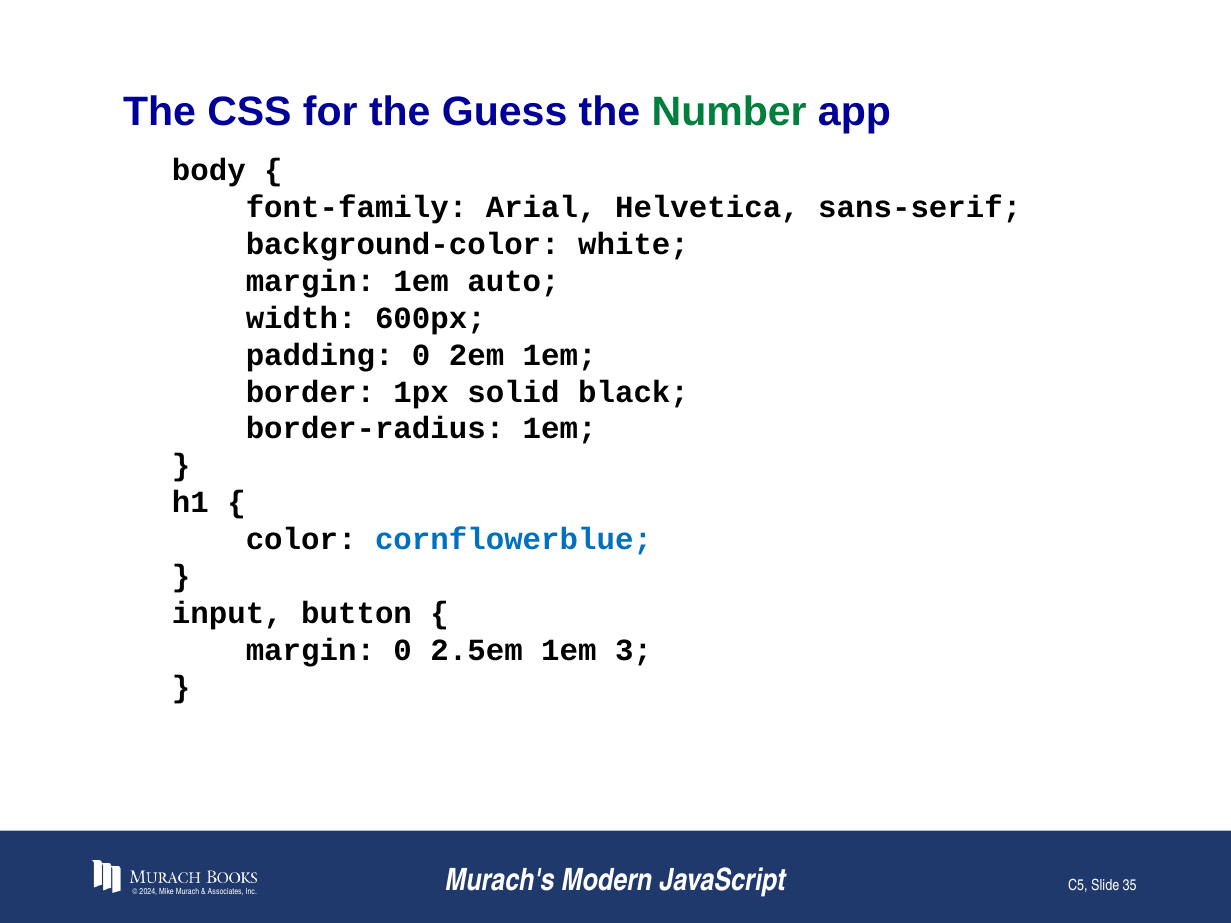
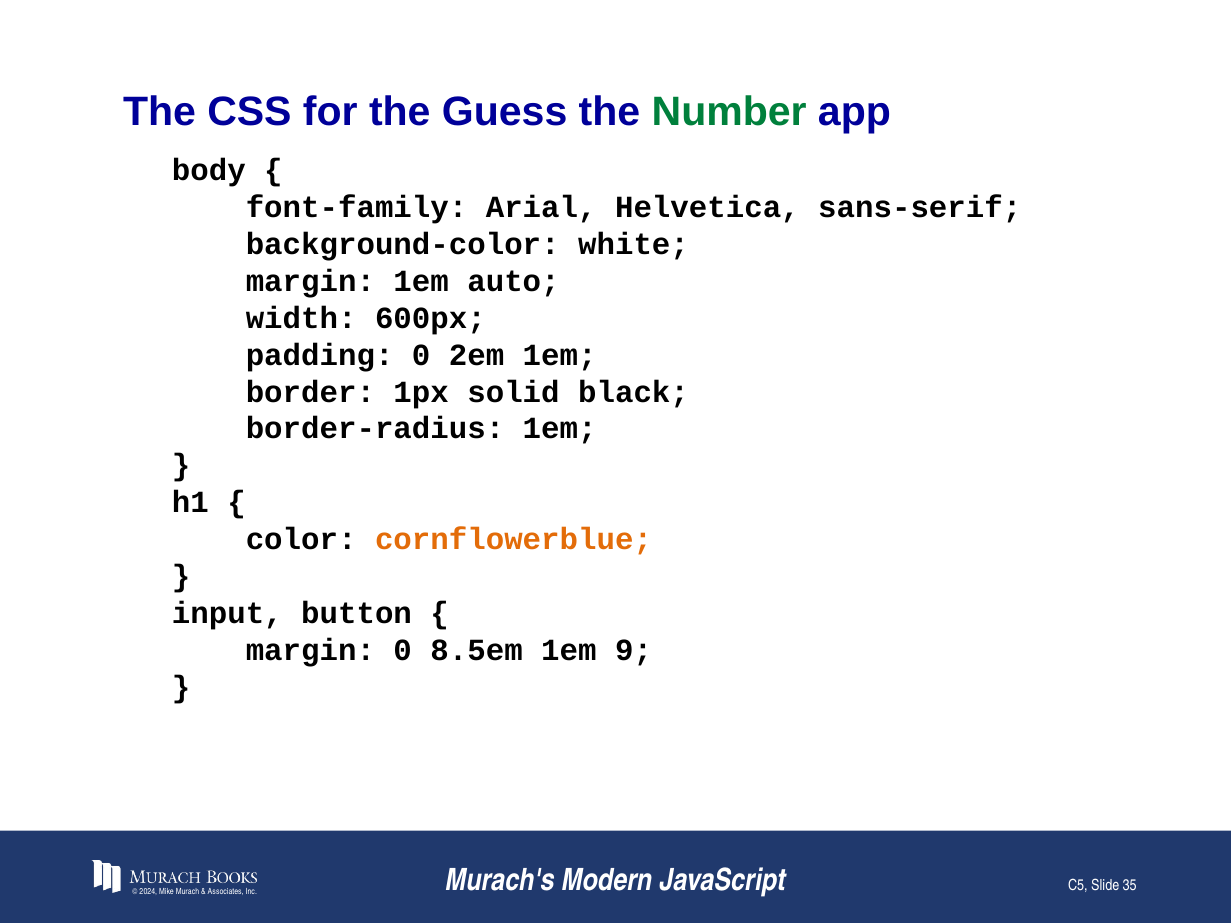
cornflowerblue colour: blue -> orange (514, 540)
2.5em: 2.5em -> 8.5em (477, 650)
3: 3 -> 9 (634, 650)
